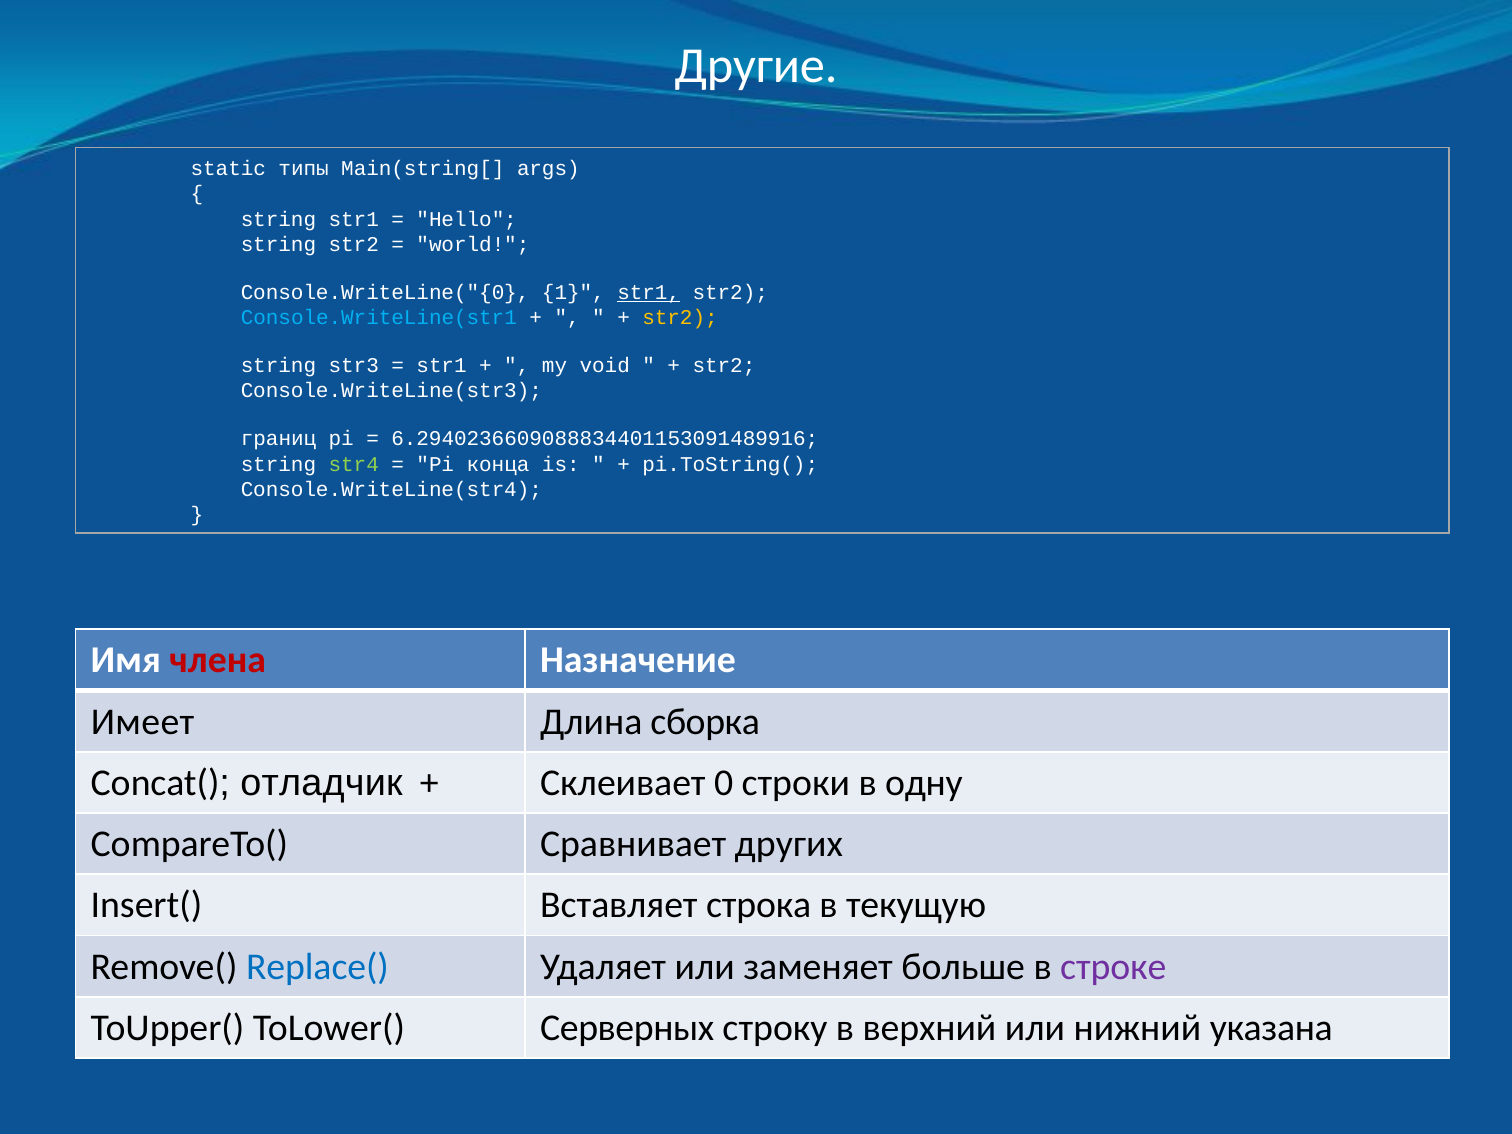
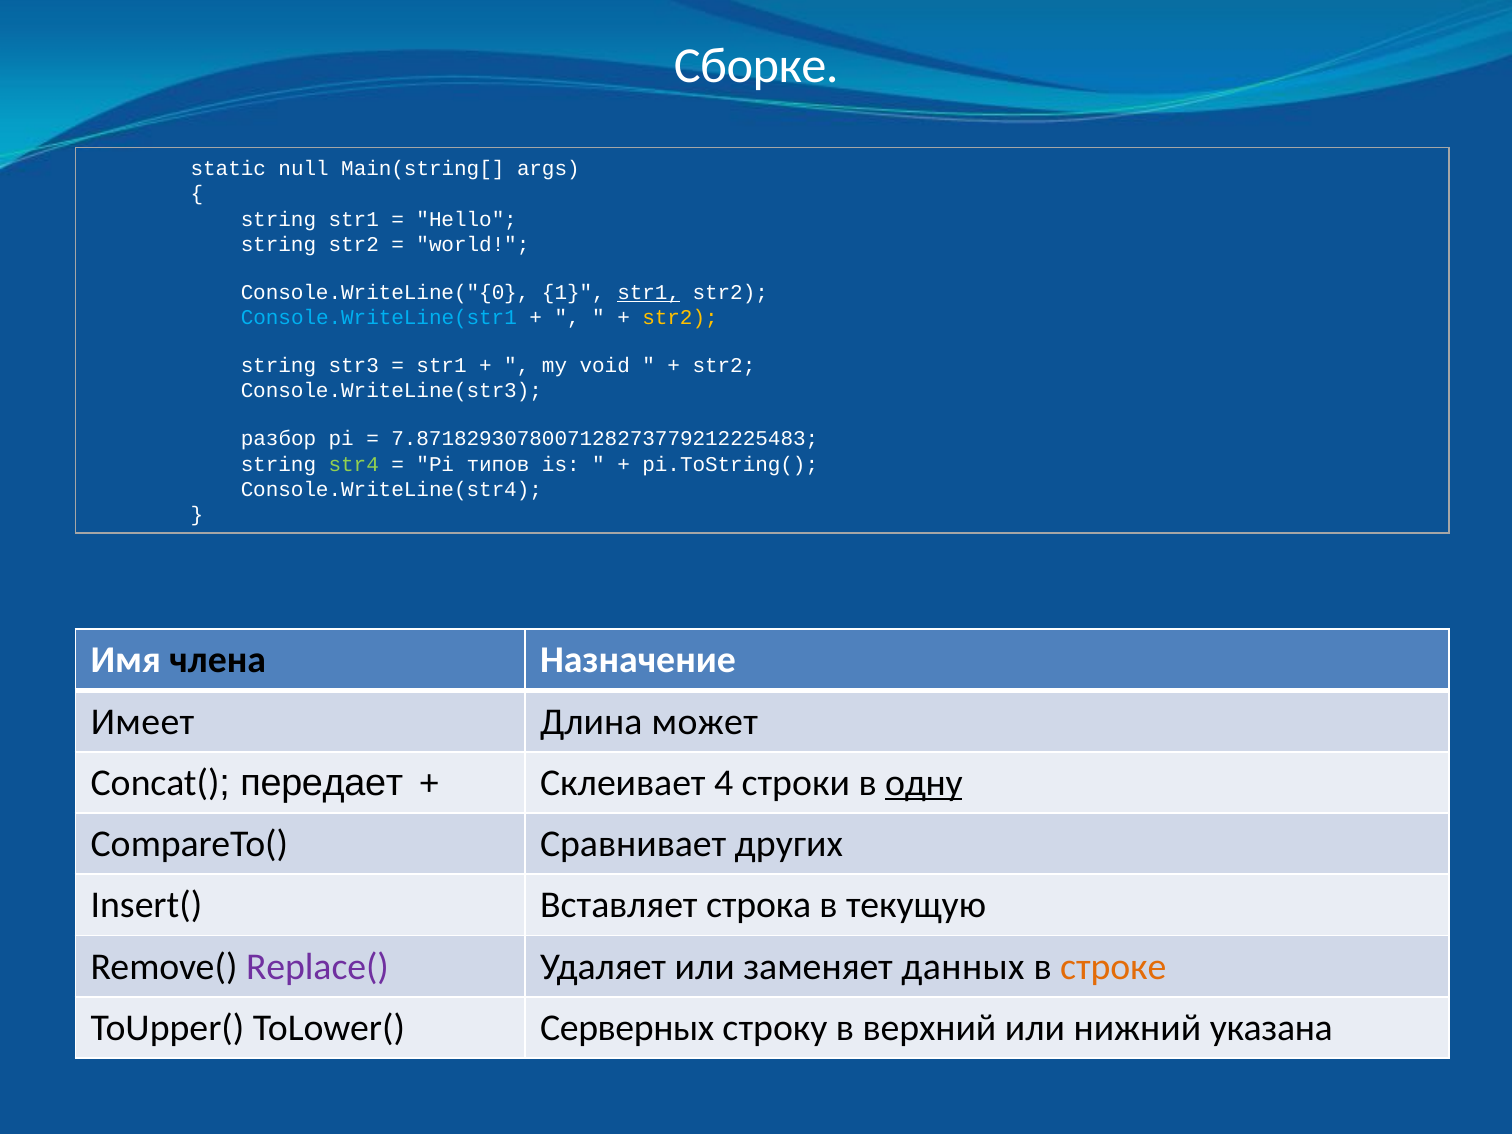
Другие: Другие -> Сборке (756, 66)
типы: типы -> null (304, 169)
границ: границ -> разбор (279, 439)
6.2940236609088834401153091489916: 6.2940236609088834401153091489916 -> 7.8718293078007128273779212225483 (605, 439)
конца: конца -> типов (498, 464)
члена colour: red -> black (218, 660)
сборка: сборка -> может (705, 722)
отладчик: отладчик -> передает (322, 783)
0: 0 -> 4 (724, 783)
одну underline: none -> present (924, 783)
Replace( colour: blue -> purple (317, 967)
больше: больше -> данных (963, 967)
строке colour: purple -> orange (1113, 967)
